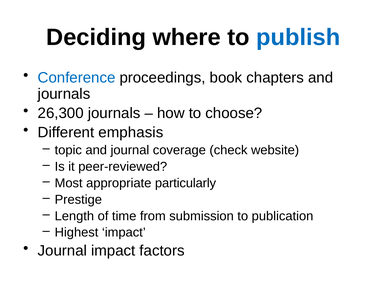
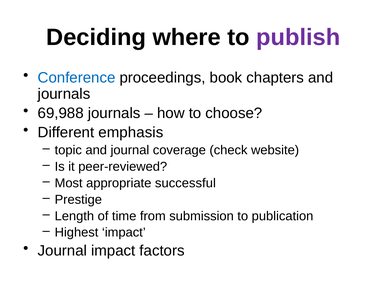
publish colour: blue -> purple (298, 37)
26,300: 26,300 -> 69,988 (61, 113)
particularly: particularly -> successful (185, 183)
